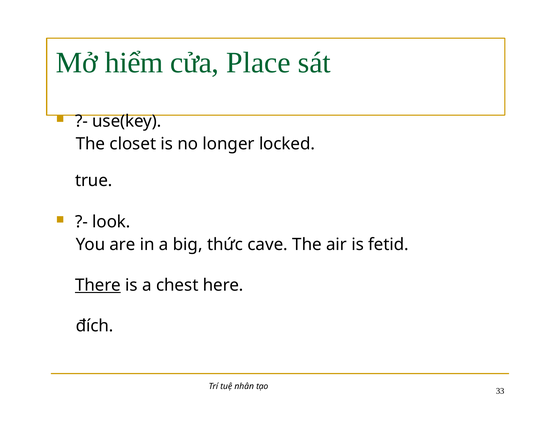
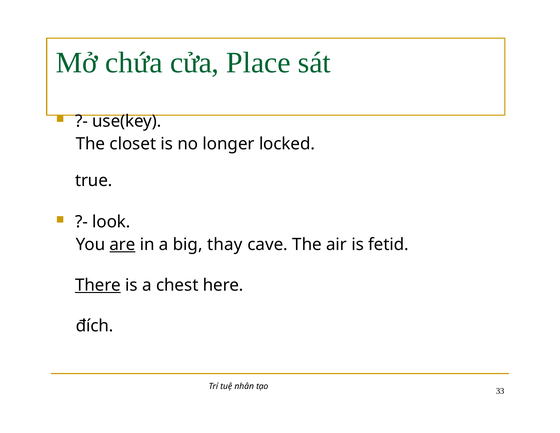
hiểm: hiểm -> chứa (134, 63)
are underline: none -> present (123, 244)
thức: thức -> thay (225, 244)
